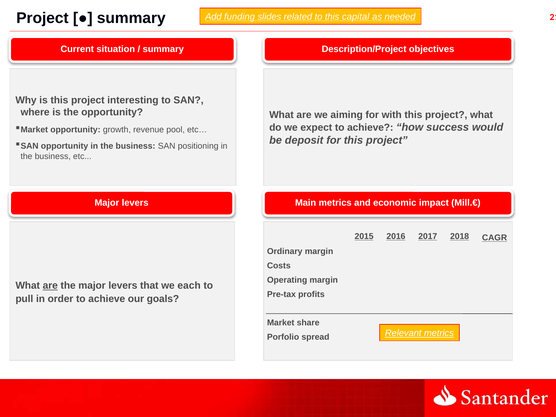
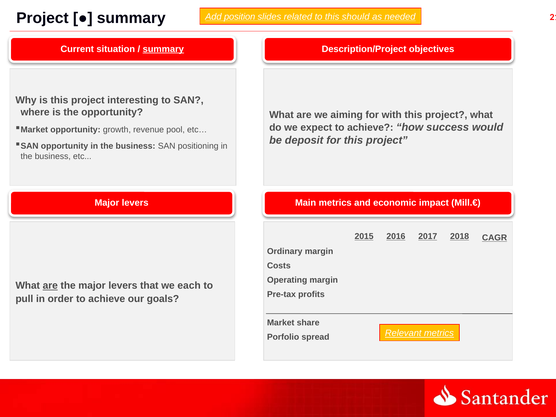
funding: funding -> position (240, 17)
capital: capital -> should (356, 17)
summary underline: none -> present (163, 49)
